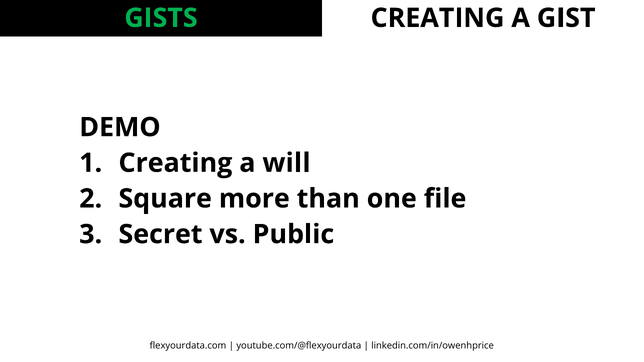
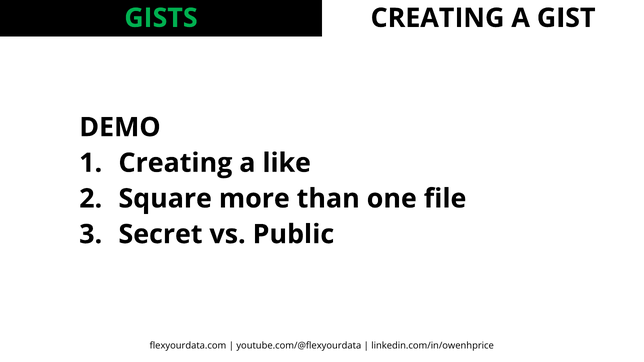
will: will -> like (287, 163)
